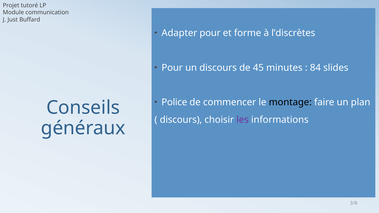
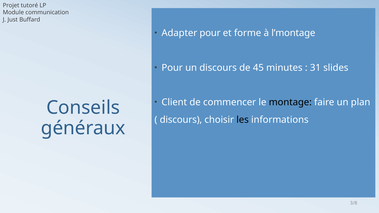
l’discrètes: l’discrètes -> l’montage (293, 33)
84: 84 -> 31 (315, 68)
Police: Police -> Client (174, 102)
les colour: purple -> black (243, 120)
